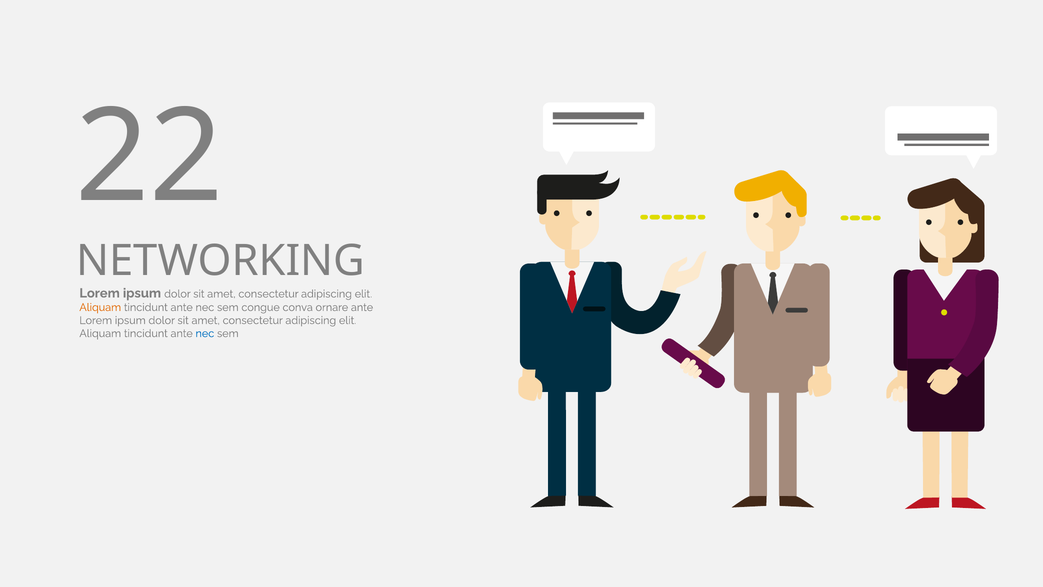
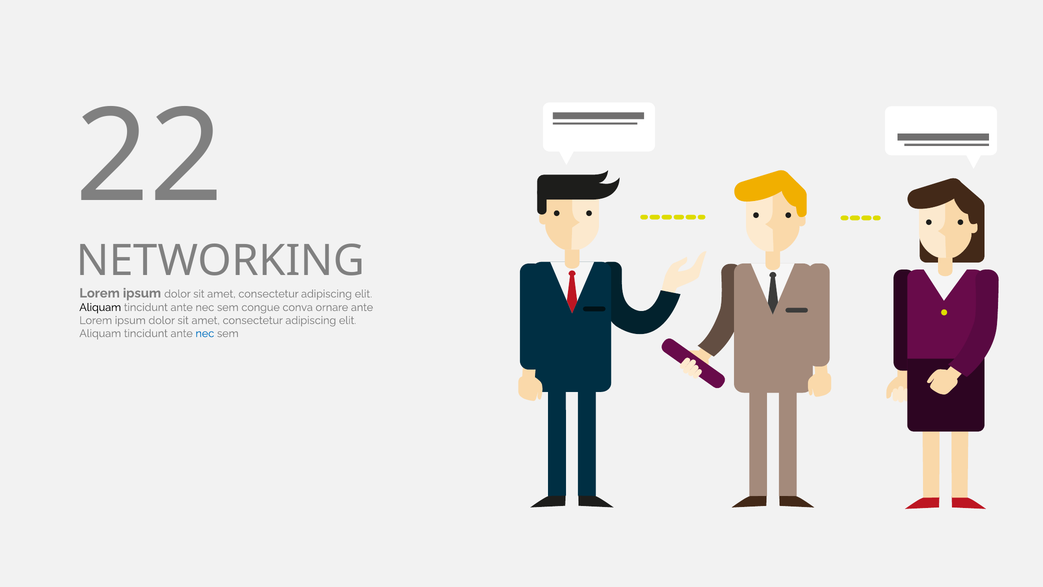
Aliquam colour: orange -> black (100, 307)
